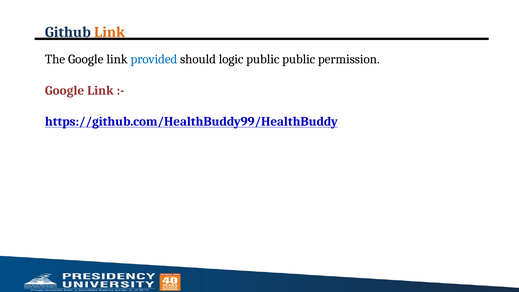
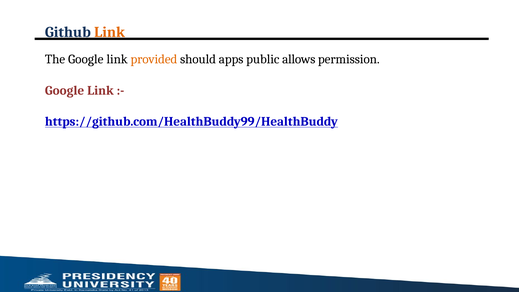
provided colour: blue -> orange (154, 59)
logic: logic -> apps (231, 59)
public public: public -> allows (299, 59)
